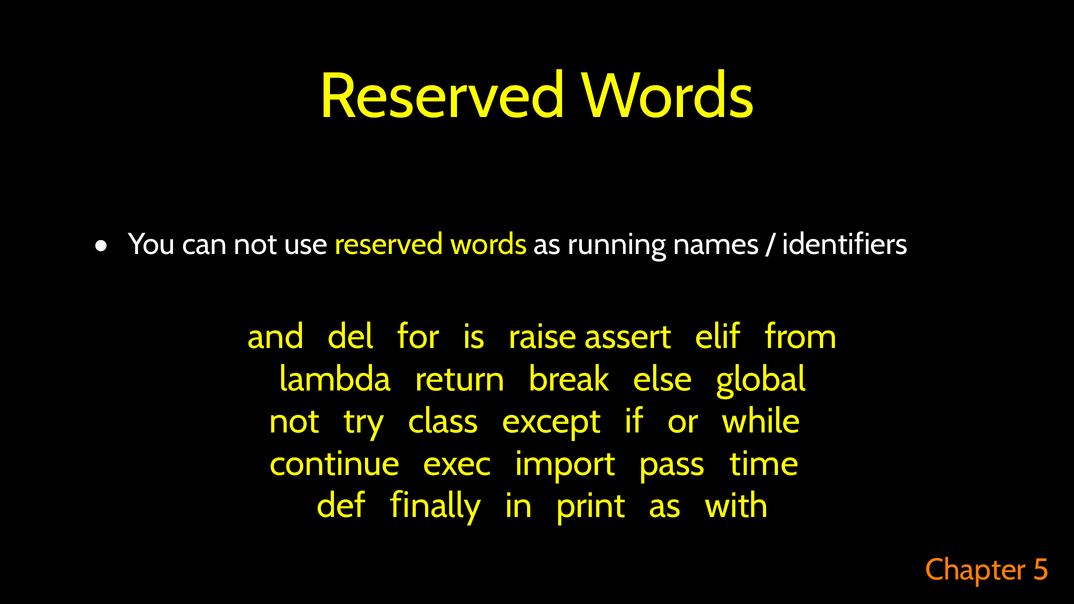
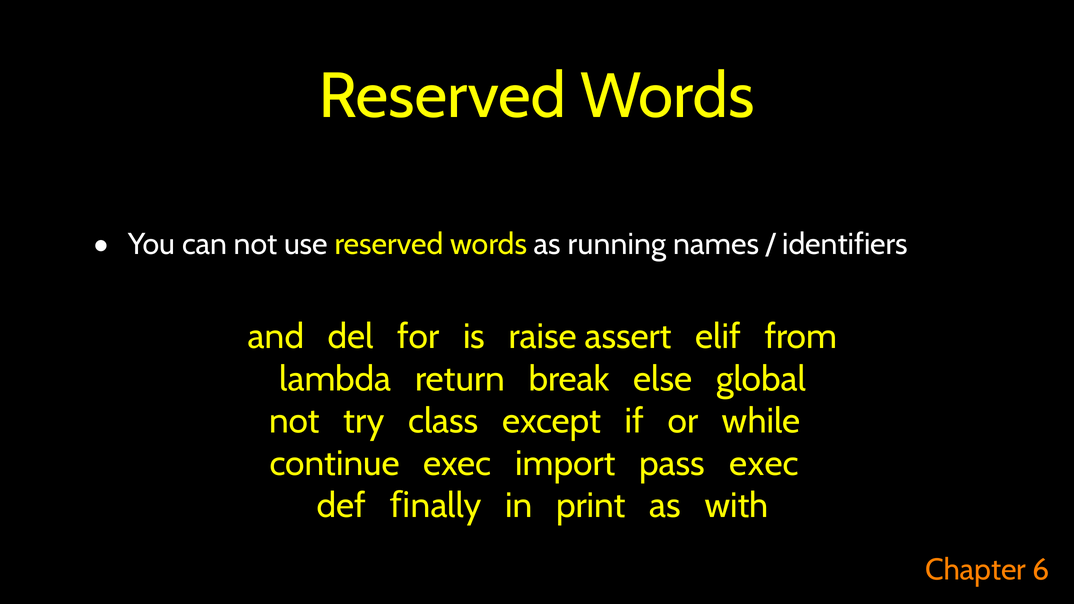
pass time: time -> exec (764, 464)
5: 5 -> 6 (1041, 570)
